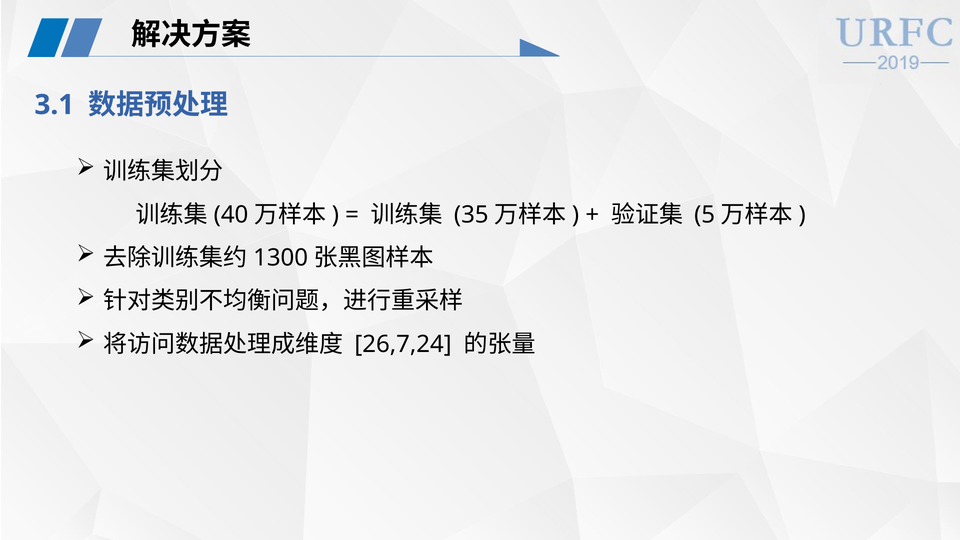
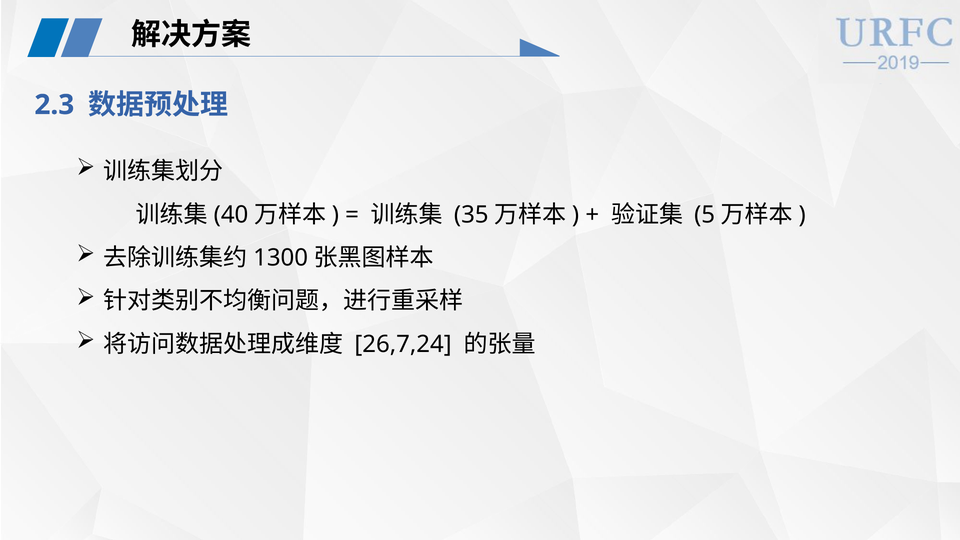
3.1: 3.1 -> 2.3 (54, 105)
